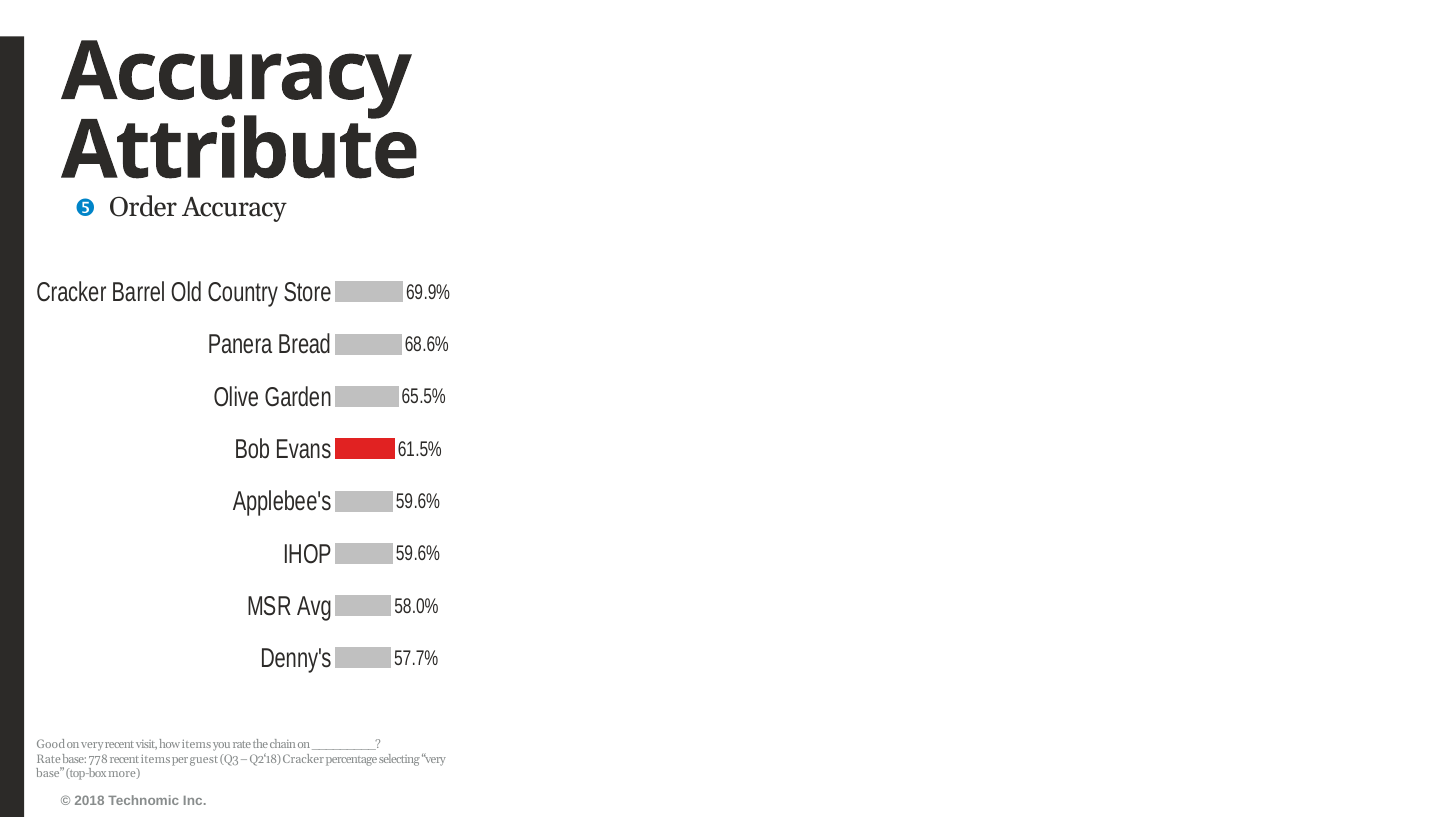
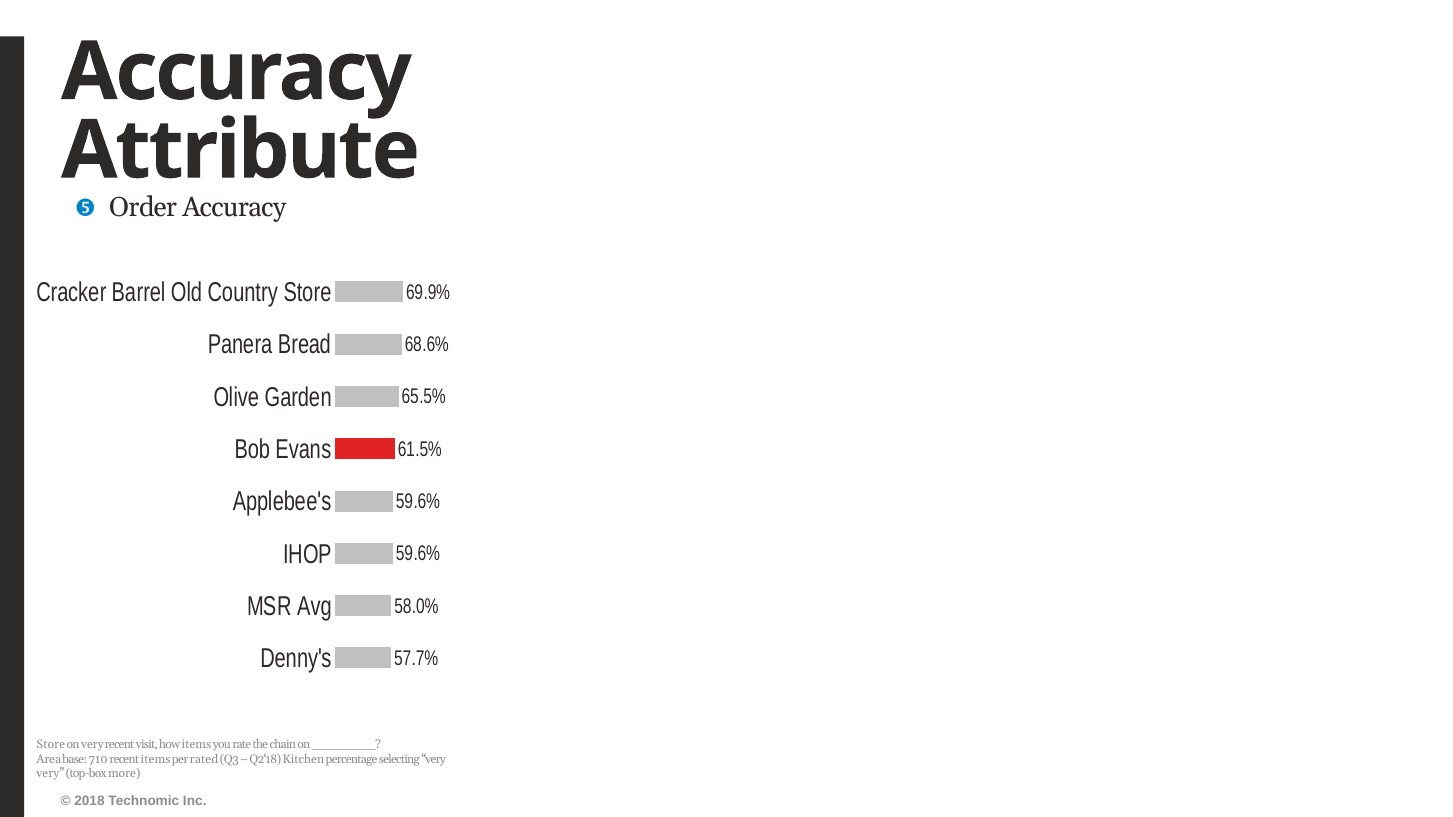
Good: Good -> Store (51, 745)
Rate: Rate -> Area (49, 759)
778: 778 -> 710 (98, 759)
guest: guest -> rated (204, 759)
Q2‘18 Cracker: Cracker -> Kitchen (303, 759)
base: base -> very (50, 774)
